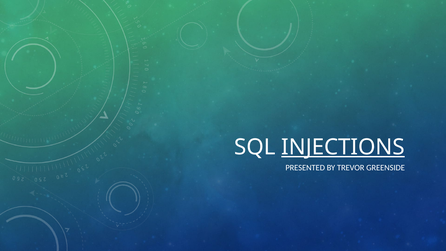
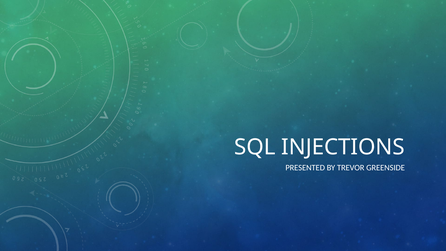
INJECTIONS underline: present -> none (343, 147)
